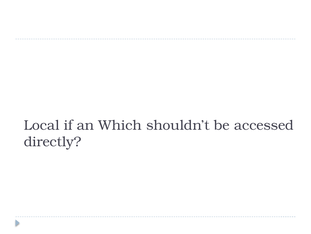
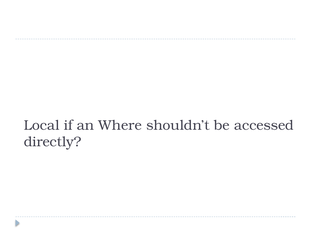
Which: Which -> Where (120, 125)
